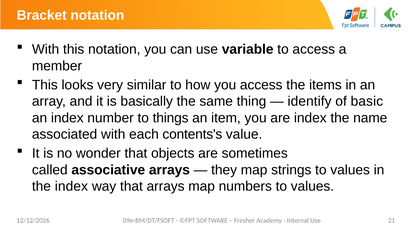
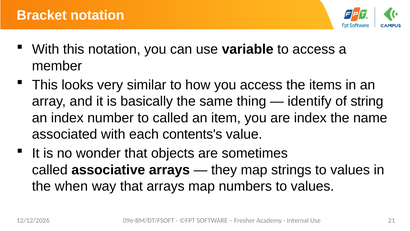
basic: basic -> string (367, 101)
to things: things -> called (171, 118)
the index: index -> when (71, 186)
